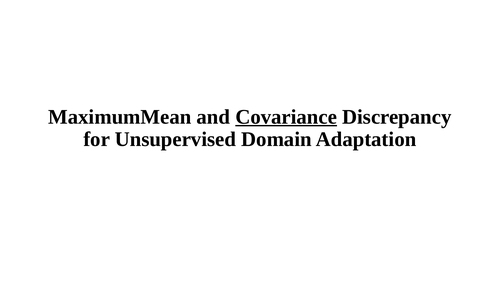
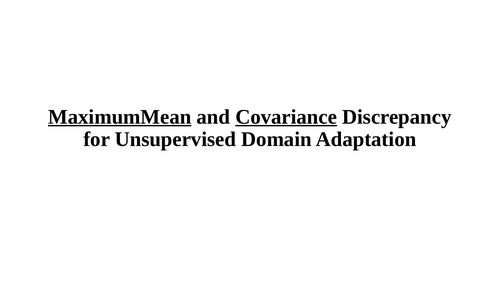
MaximumMean underline: none -> present (120, 117)
